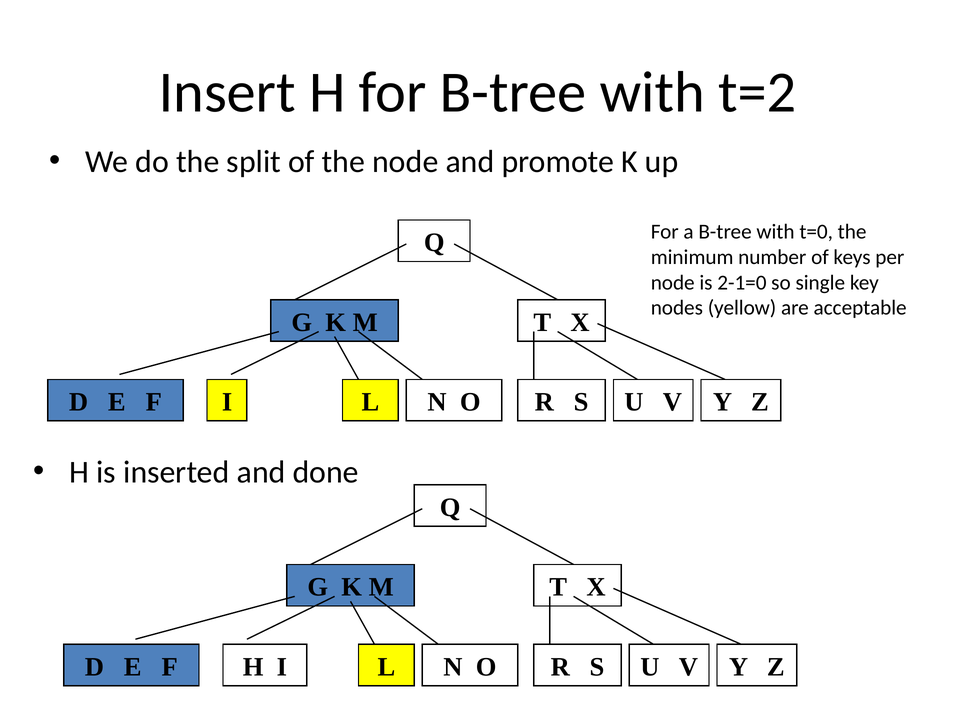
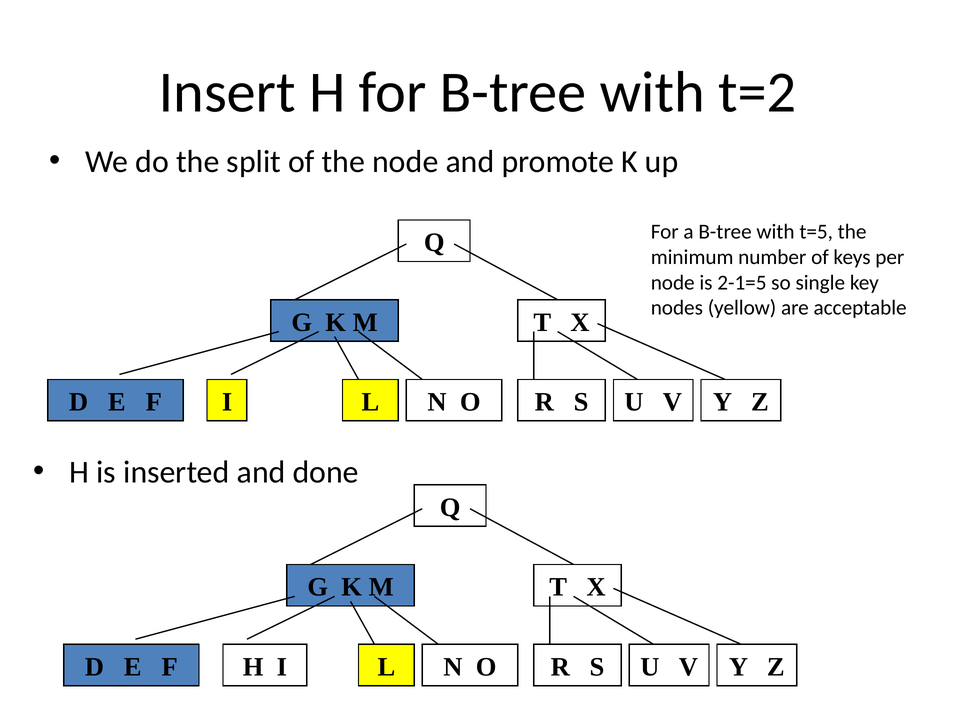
t=0: t=0 -> t=5 (816, 232)
2-1=0: 2-1=0 -> 2-1=5 (742, 283)
